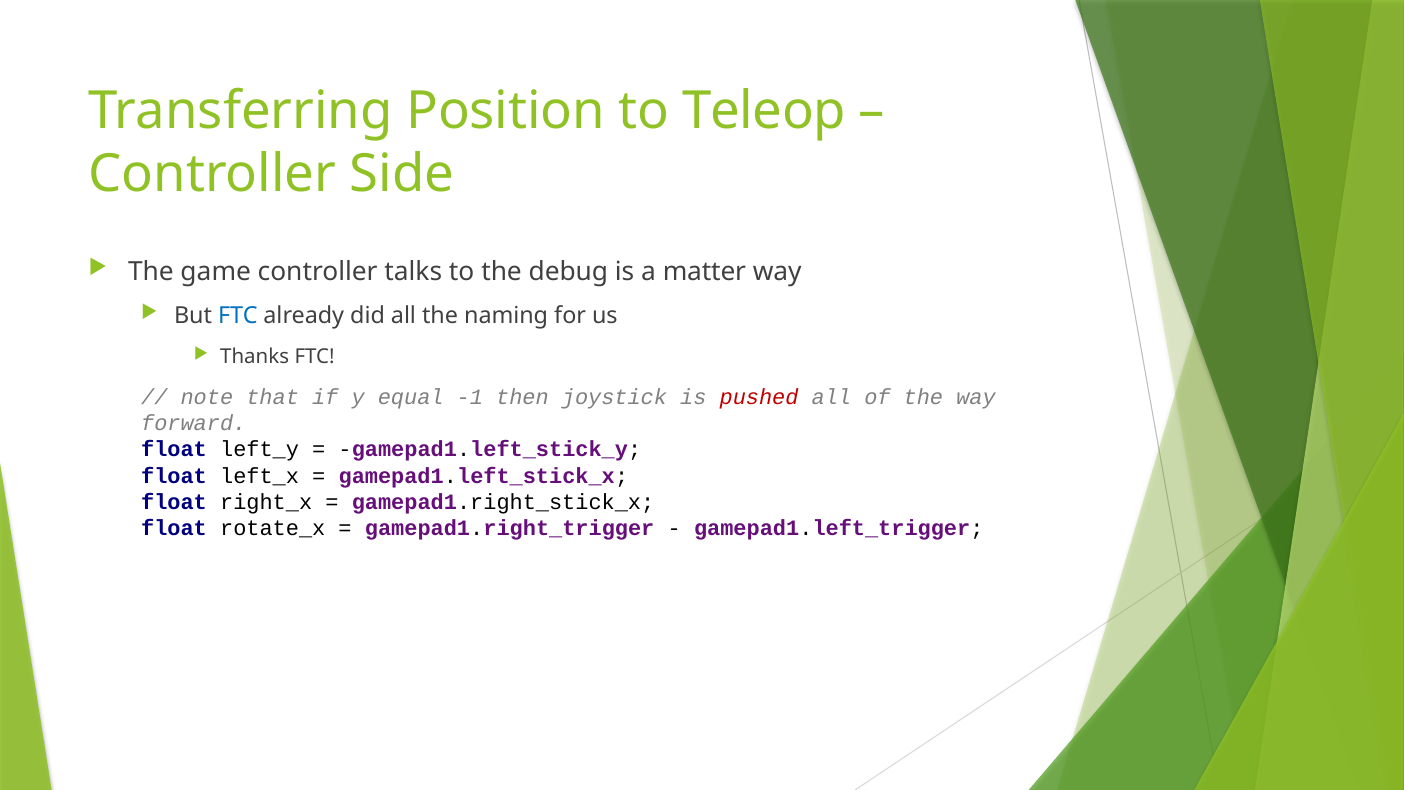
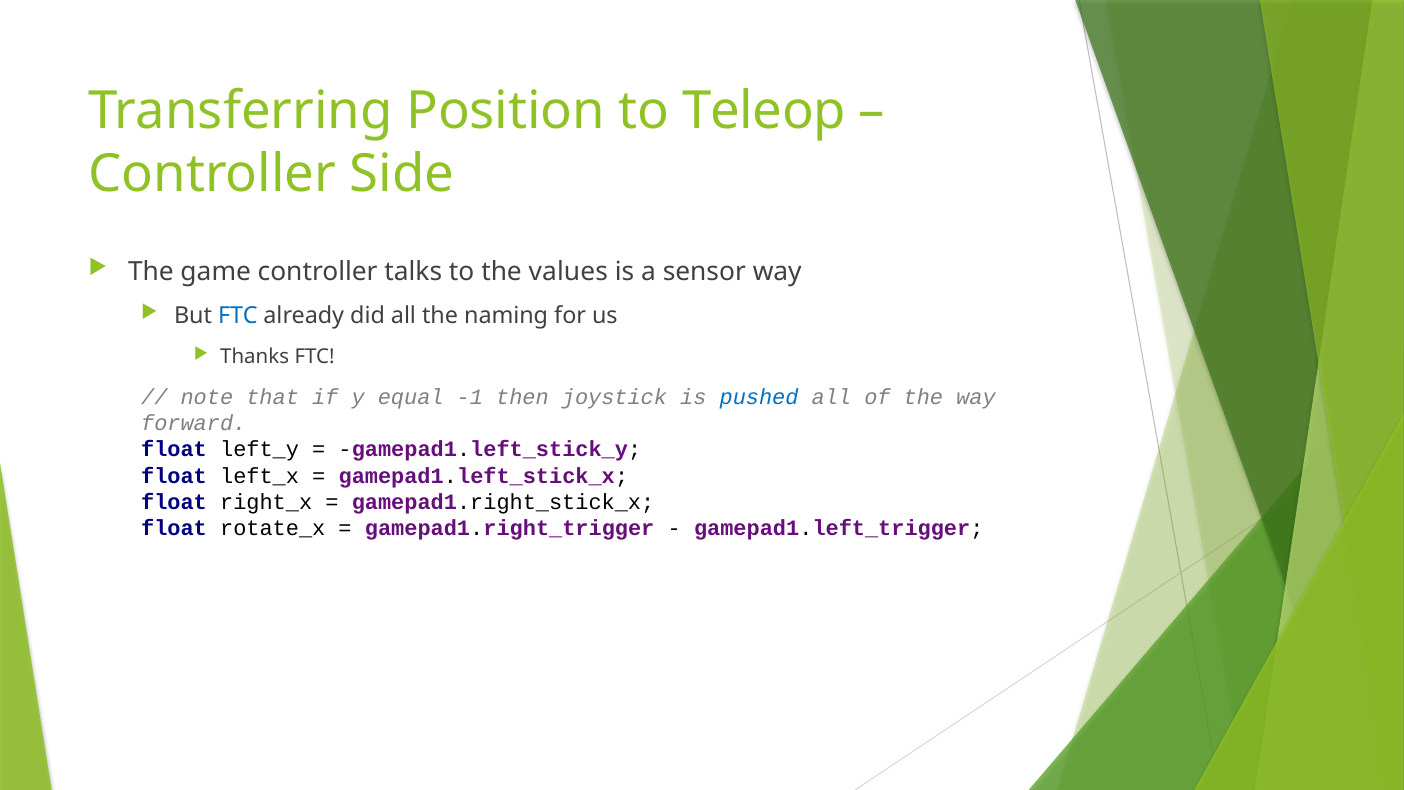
debug: debug -> values (568, 272)
matter: matter -> sensor (704, 272)
pushed colour: red -> blue (759, 397)
